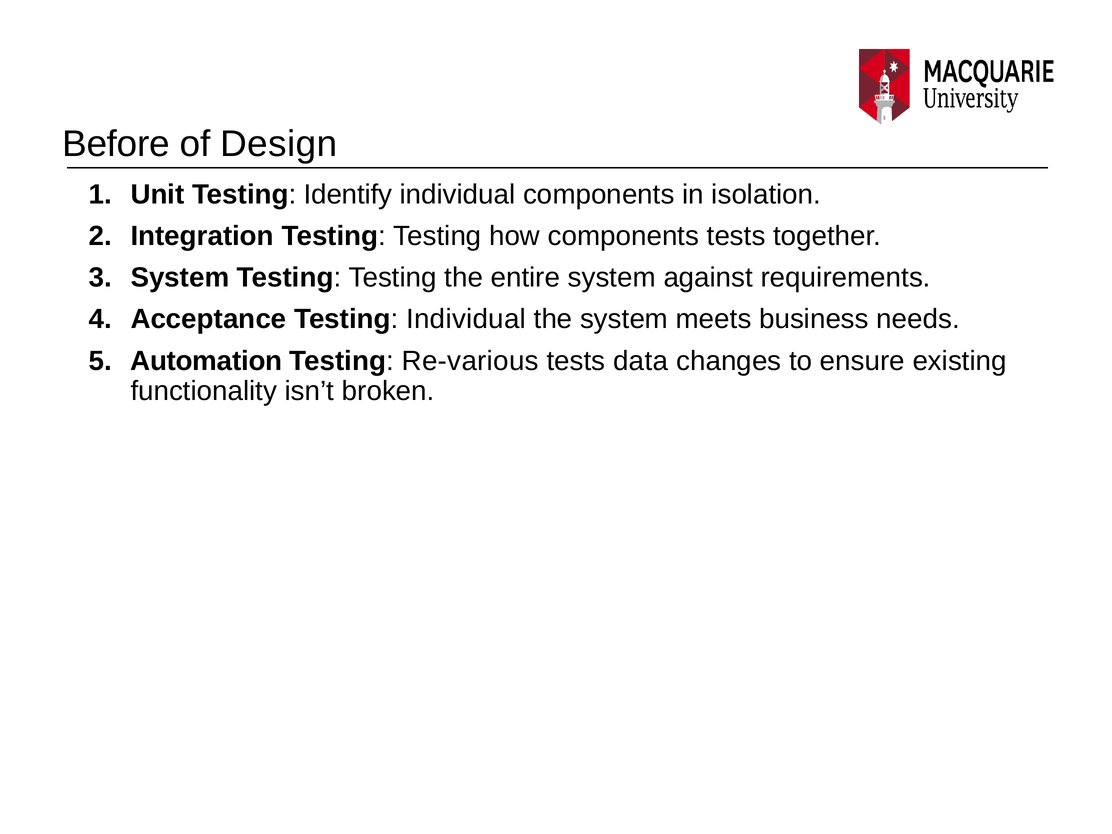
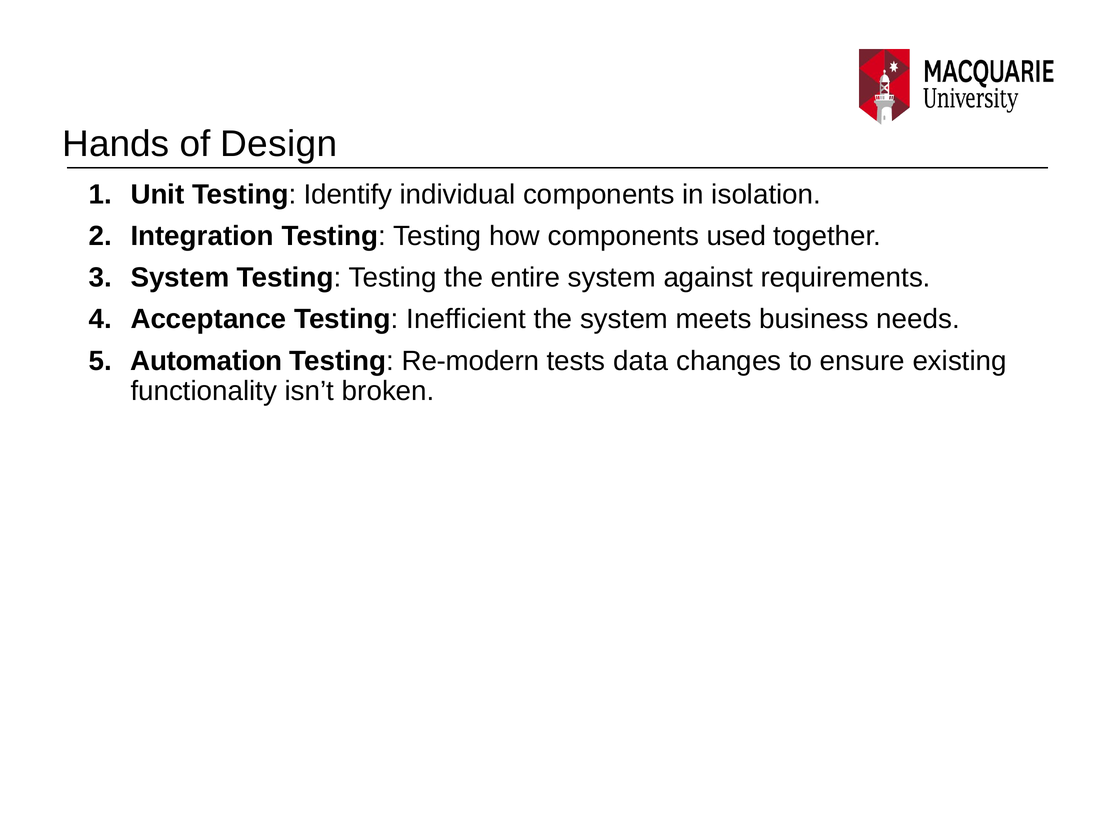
Before: Before -> Hands (116, 144)
components tests: tests -> used (736, 236)
Testing Individual: Individual -> Inefficient (466, 319)
Re-various: Re-various -> Re-modern (470, 361)
